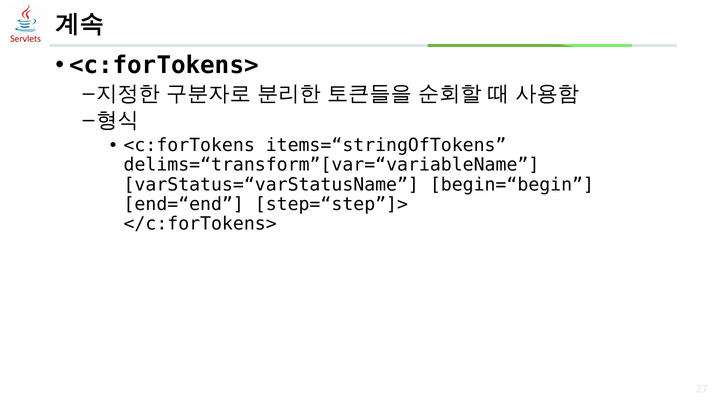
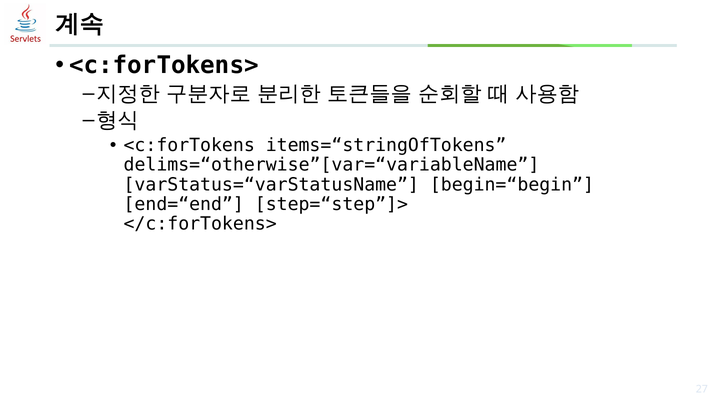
delims=“transform”[var=“variableName: delims=“transform”[var=“variableName -> delims=“otherwise”[var=“variableName (331, 165)
